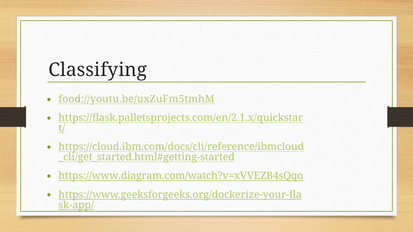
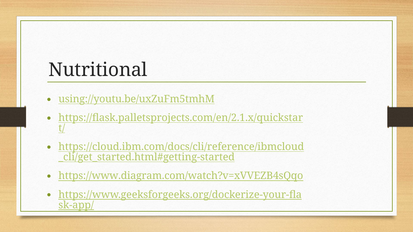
Classifying: Classifying -> Nutritional (98, 70)
food://youtu.be/uxZuFm5tmhM: food://youtu.be/uxZuFm5tmhM -> using://youtu.be/uxZuFm5tmhM (137, 99)
